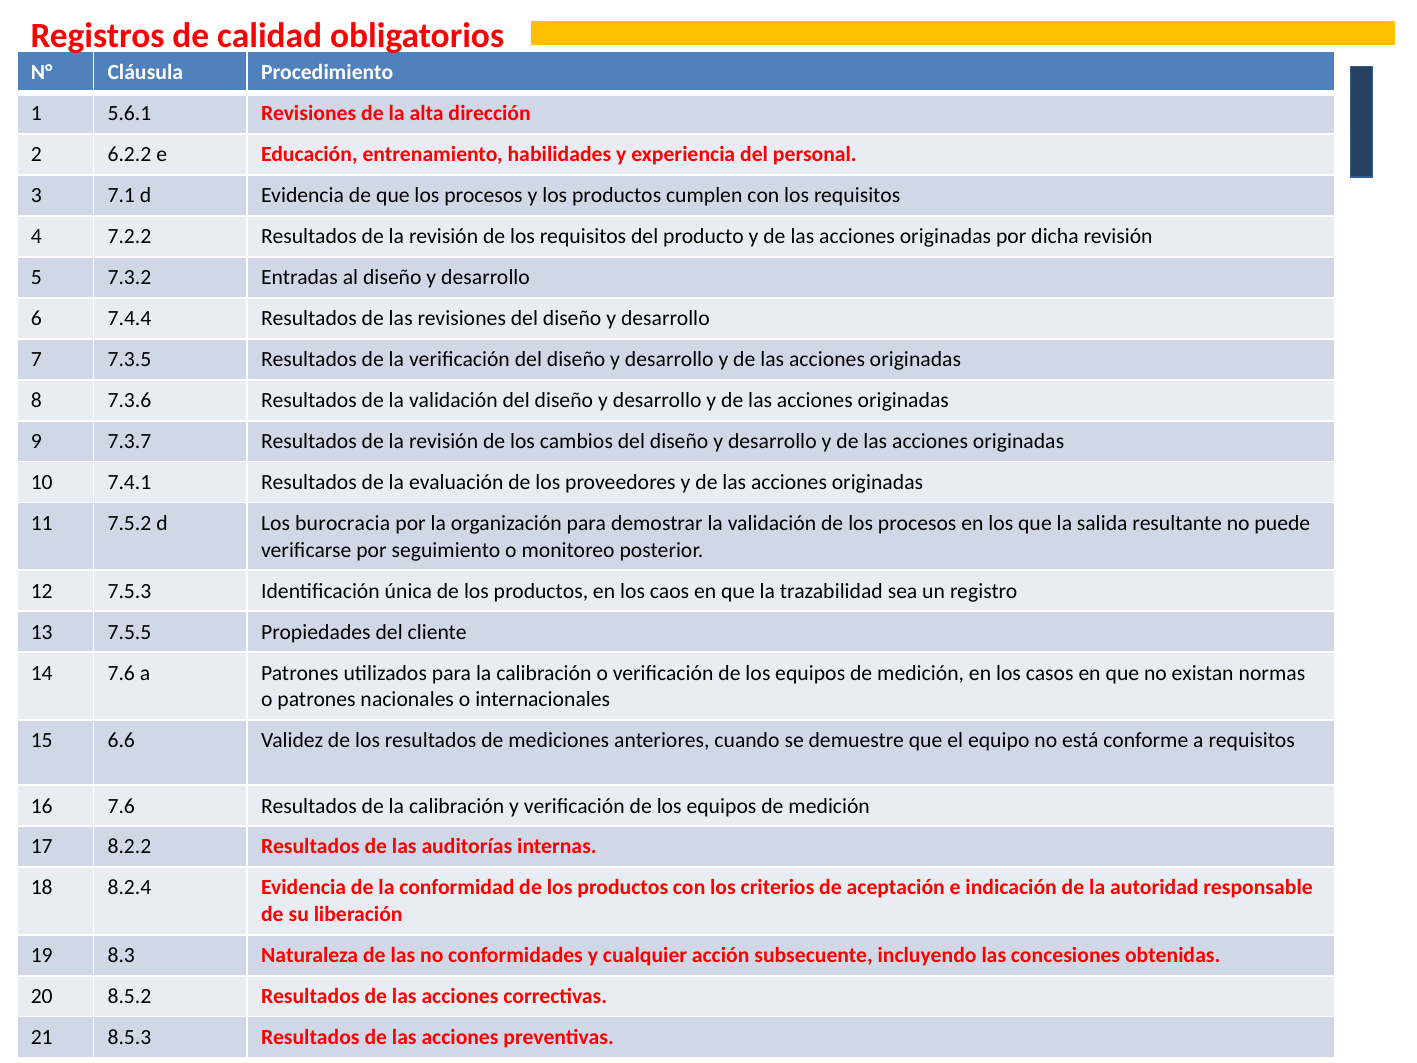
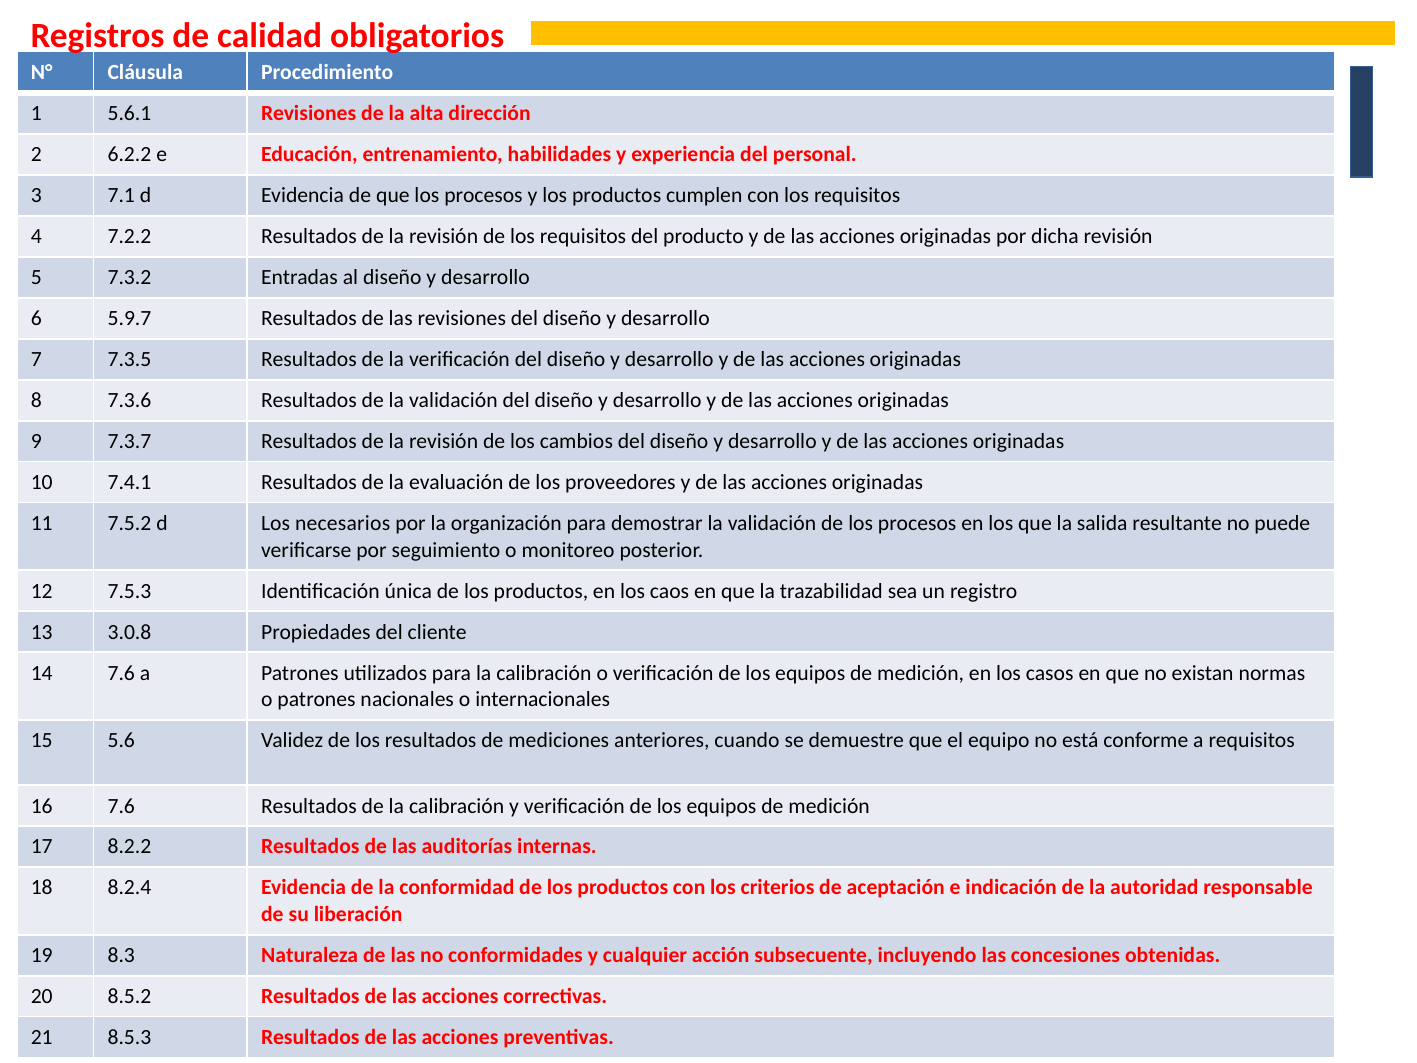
7.4.4: 7.4.4 -> 5.9.7 (129, 318)
burocracia: burocracia -> necesarios (343, 523)
7.5.5: 7.5.5 -> 3.0.8 (129, 632)
6.6: 6.6 -> 5.6 (121, 740)
